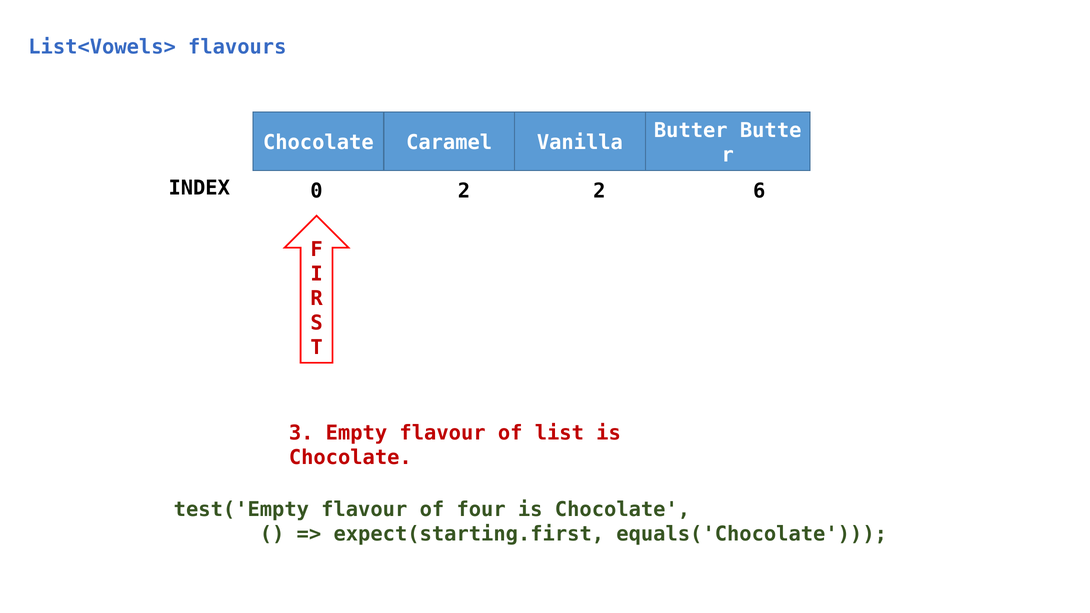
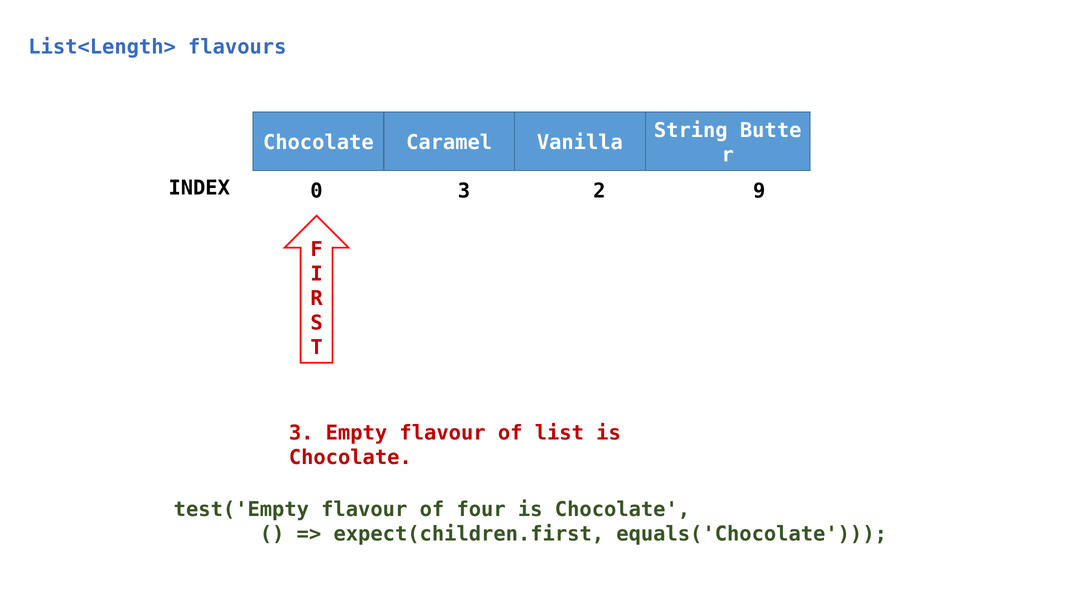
List<Vowels>: List<Vowels> -> List<Length> (102, 47)
Butter: Butter -> String (691, 130)
0 2: 2 -> 3 (464, 191)
6: 6 -> 9 (759, 191)
expect(starting.first: expect(starting.first -> expect(children.first (469, 534)
